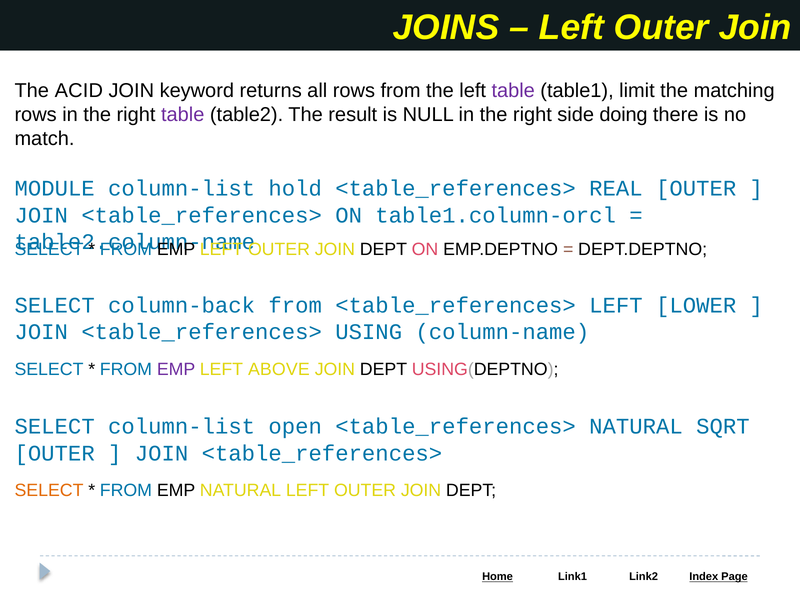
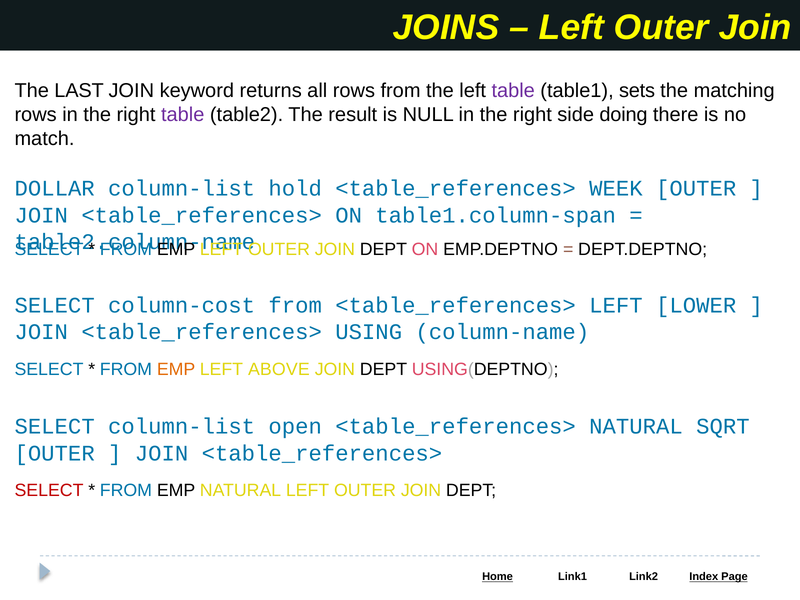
ACID: ACID -> LAST (79, 91)
limit: limit -> sets (637, 91)
MODULE: MODULE -> DOLLAR (55, 189)
REAL: REAL -> WEEK (616, 189)
table1.column-orcl: table1.column-orcl -> table1.column-span (496, 215)
column-back: column-back -> column-cost (182, 305)
EMP colour: purple -> orange (176, 369)
SELECT colour: orange -> red (49, 490)
